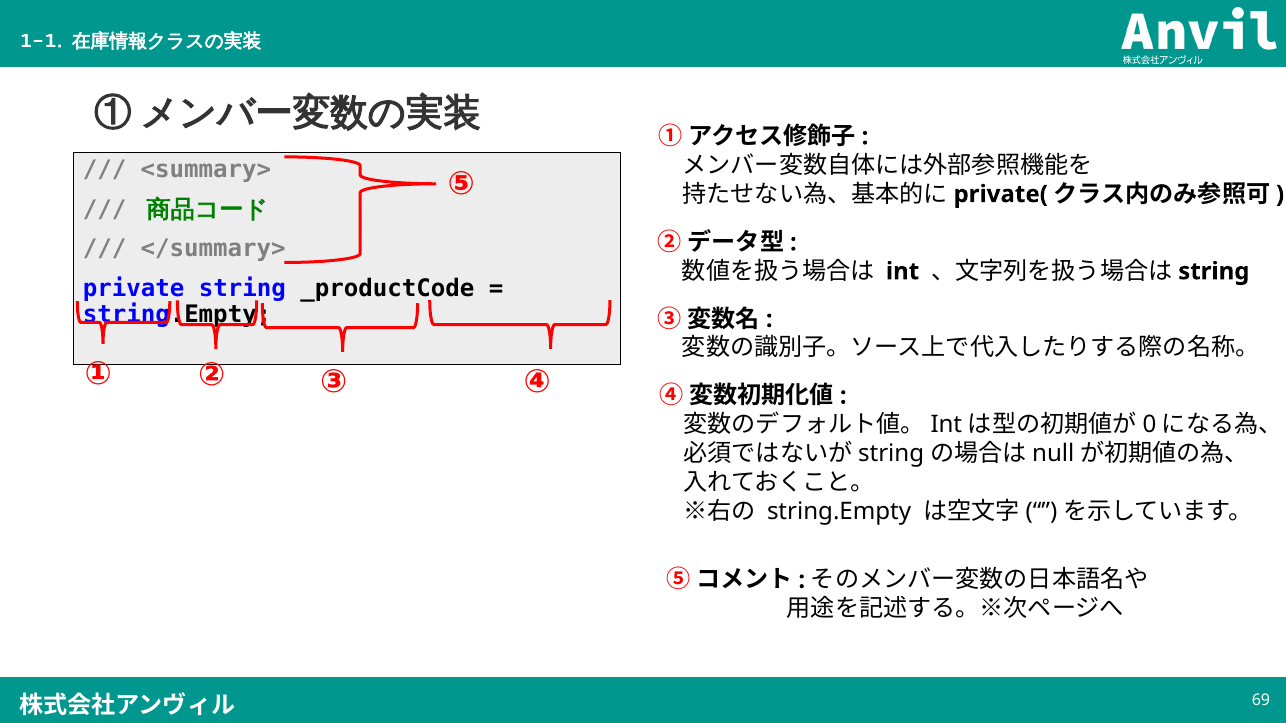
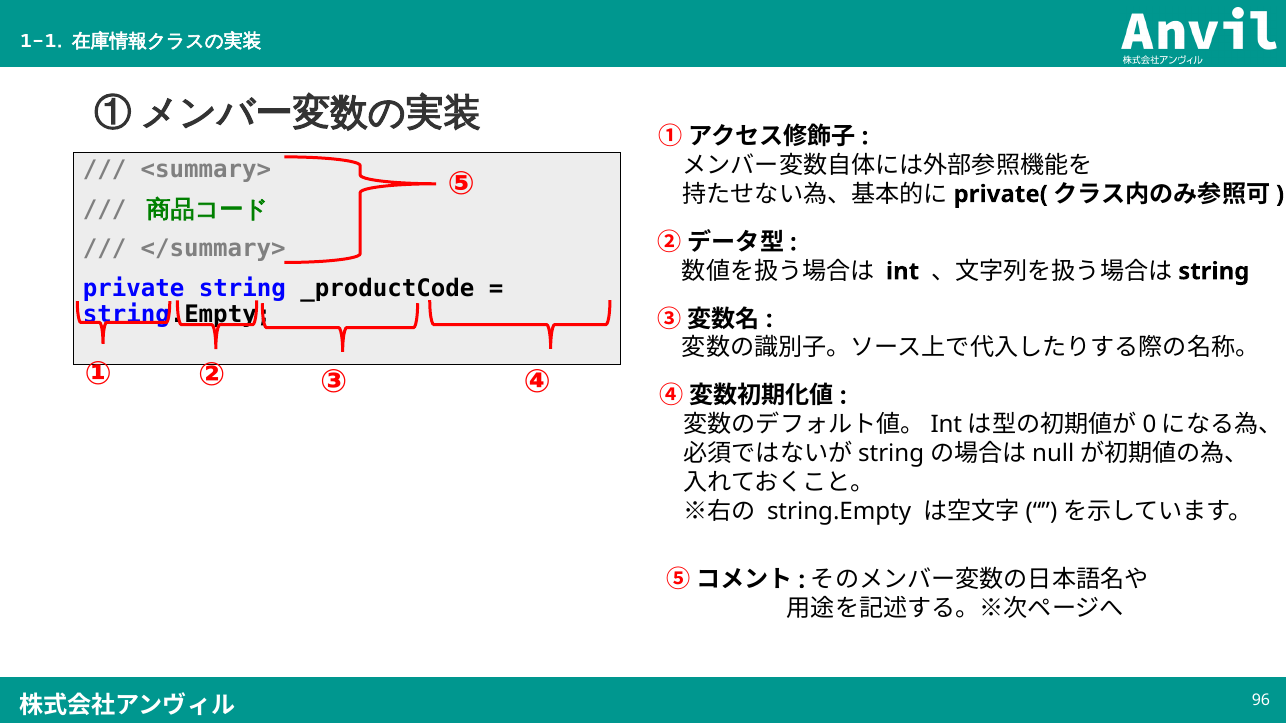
69: 69 -> 96 (1261, 700)
